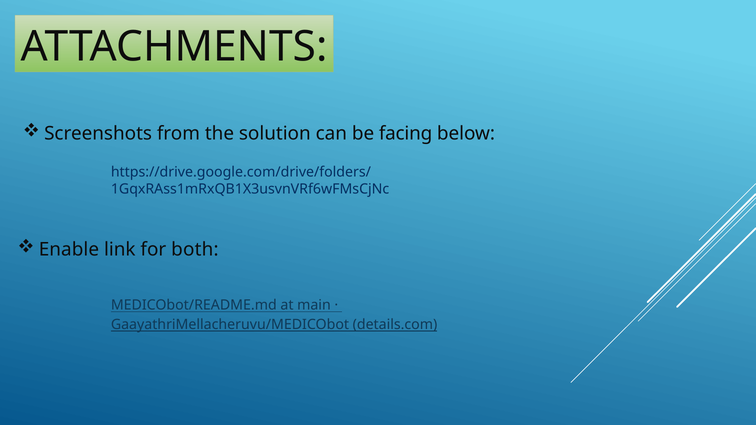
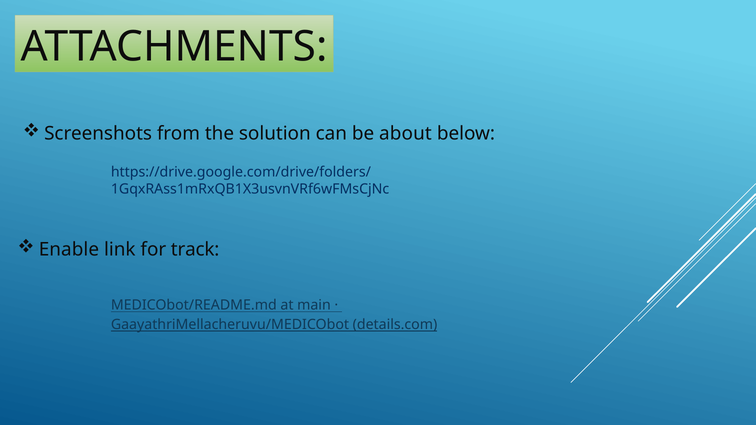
facing: facing -> about (405, 134)
both: both -> track (195, 250)
